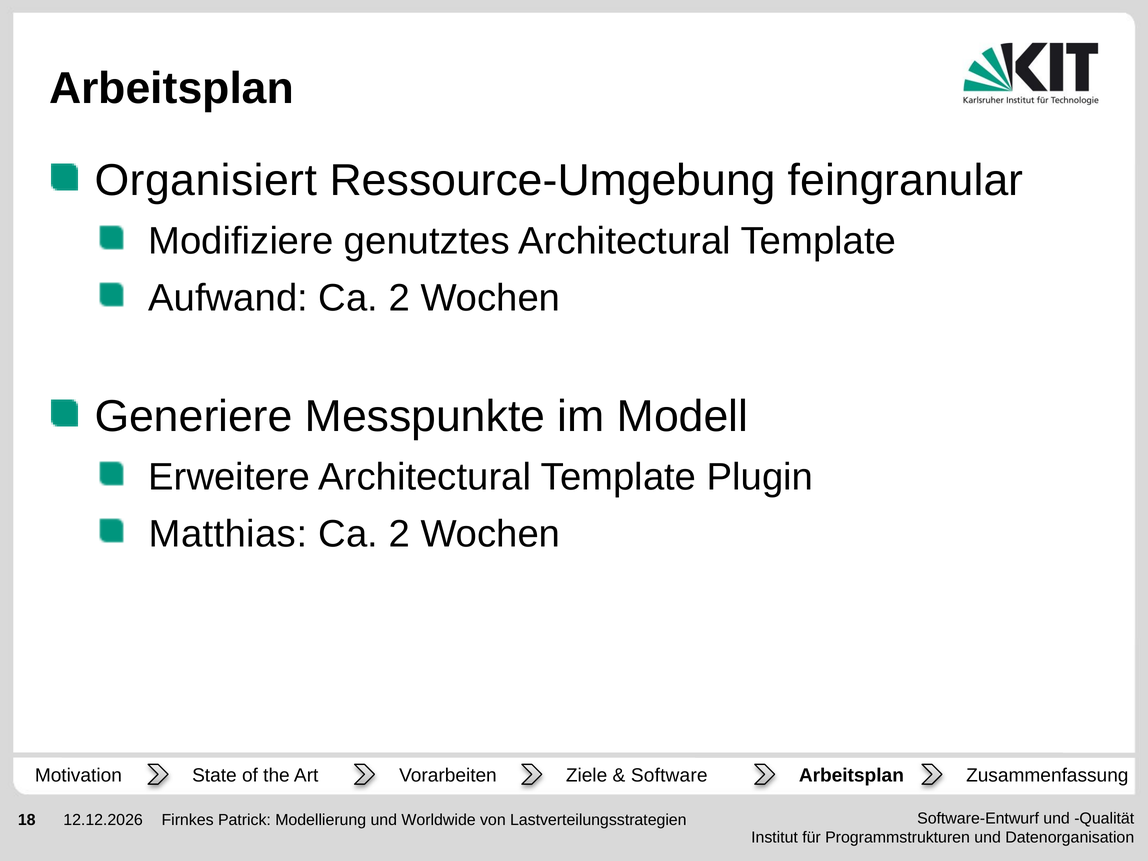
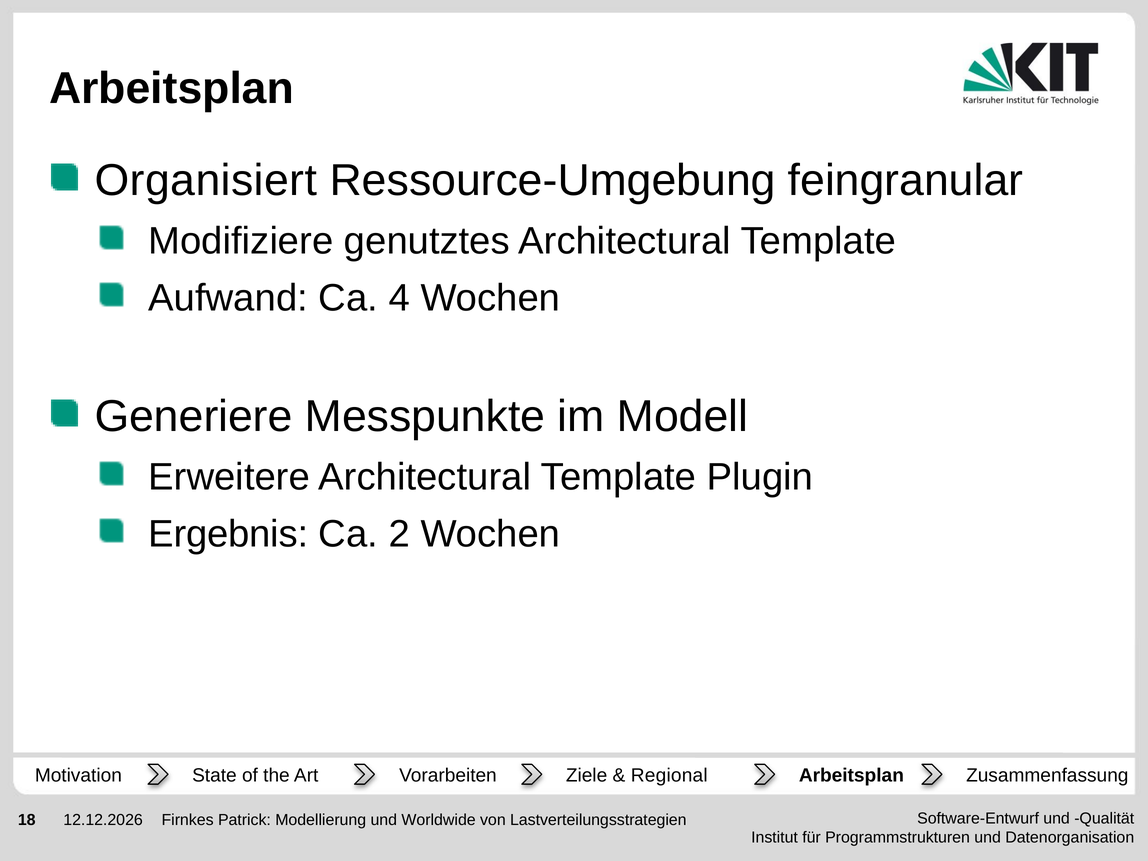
Aufwand Ca 2: 2 -> 4 (399, 298)
Matthias: Matthias -> Ergebnis (228, 534)
Software: Software -> Regional (669, 775)
